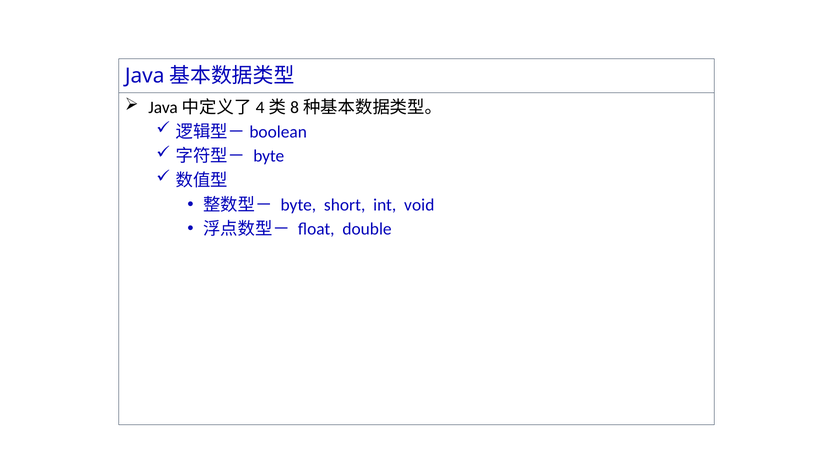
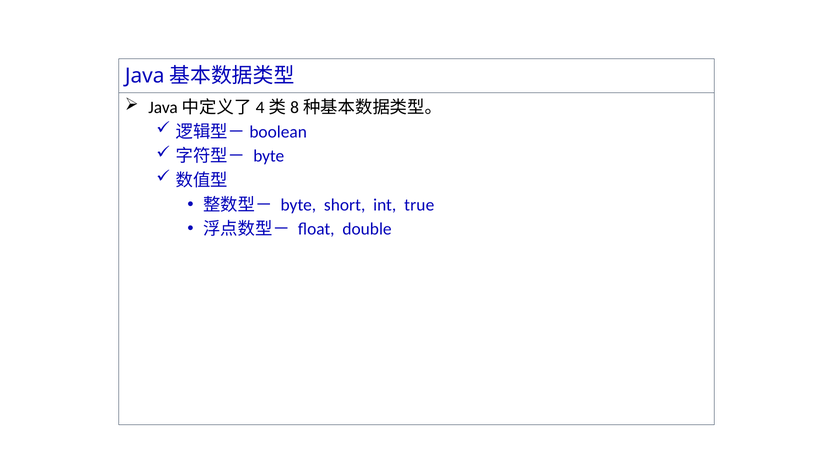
void: void -> true (419, 205)
